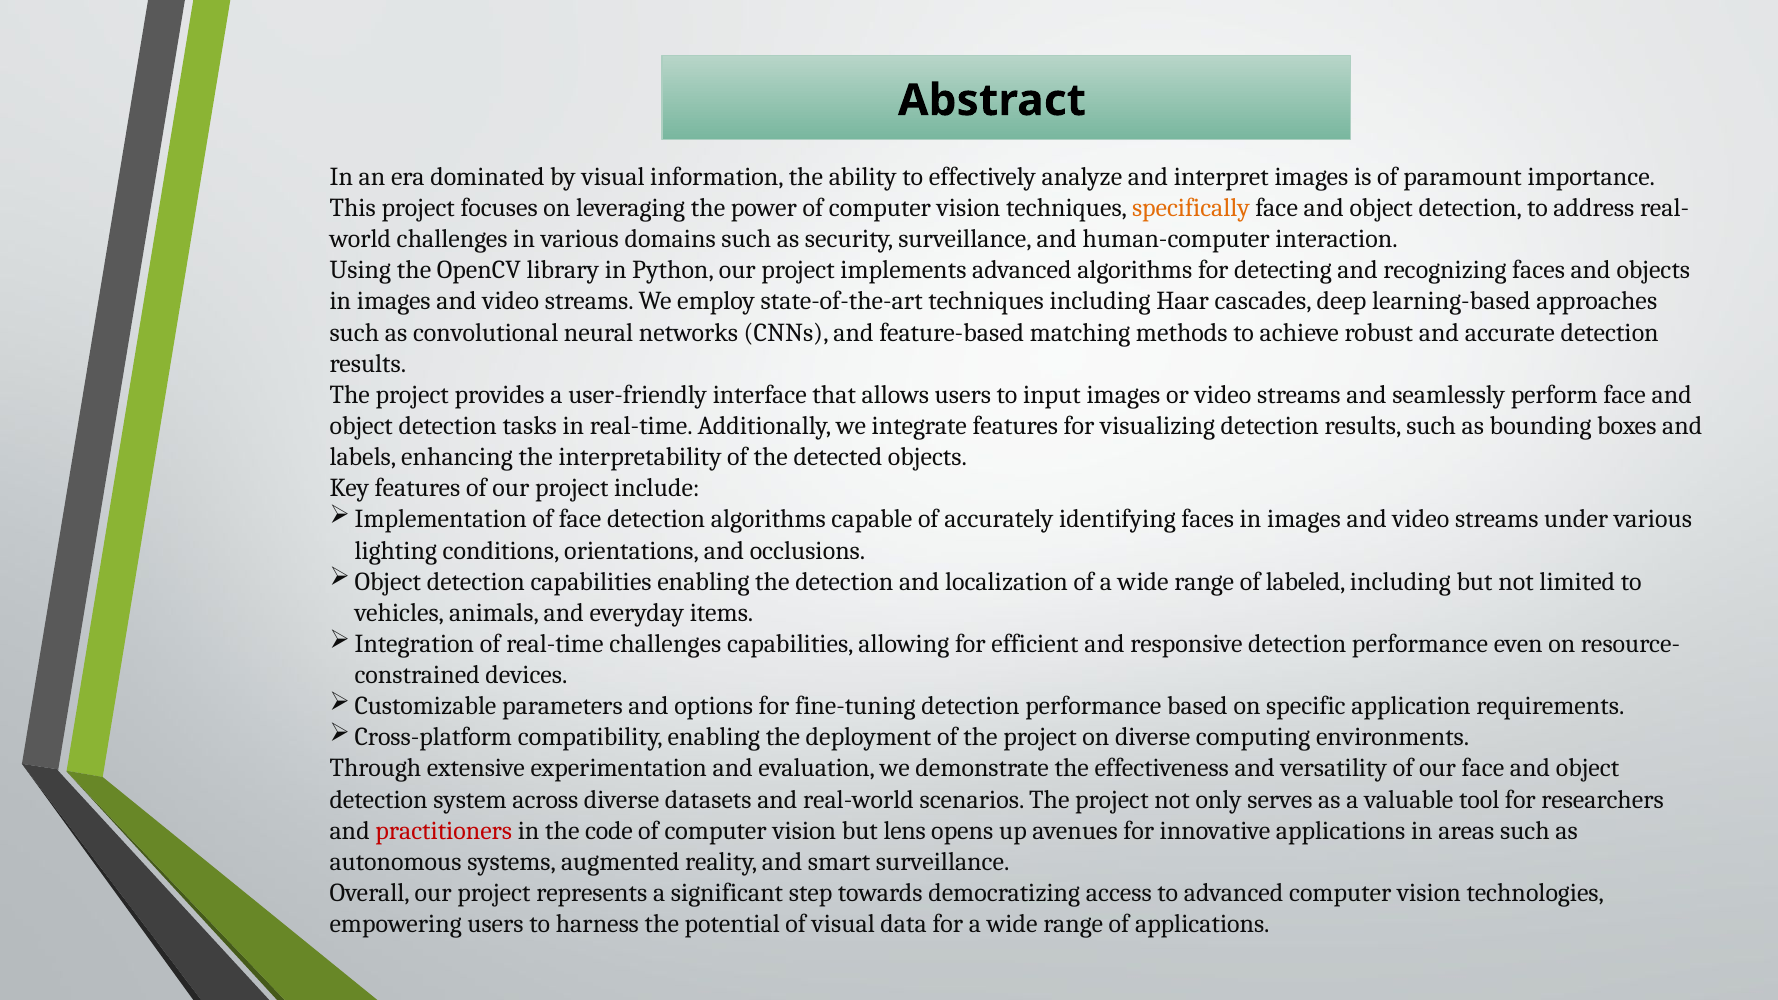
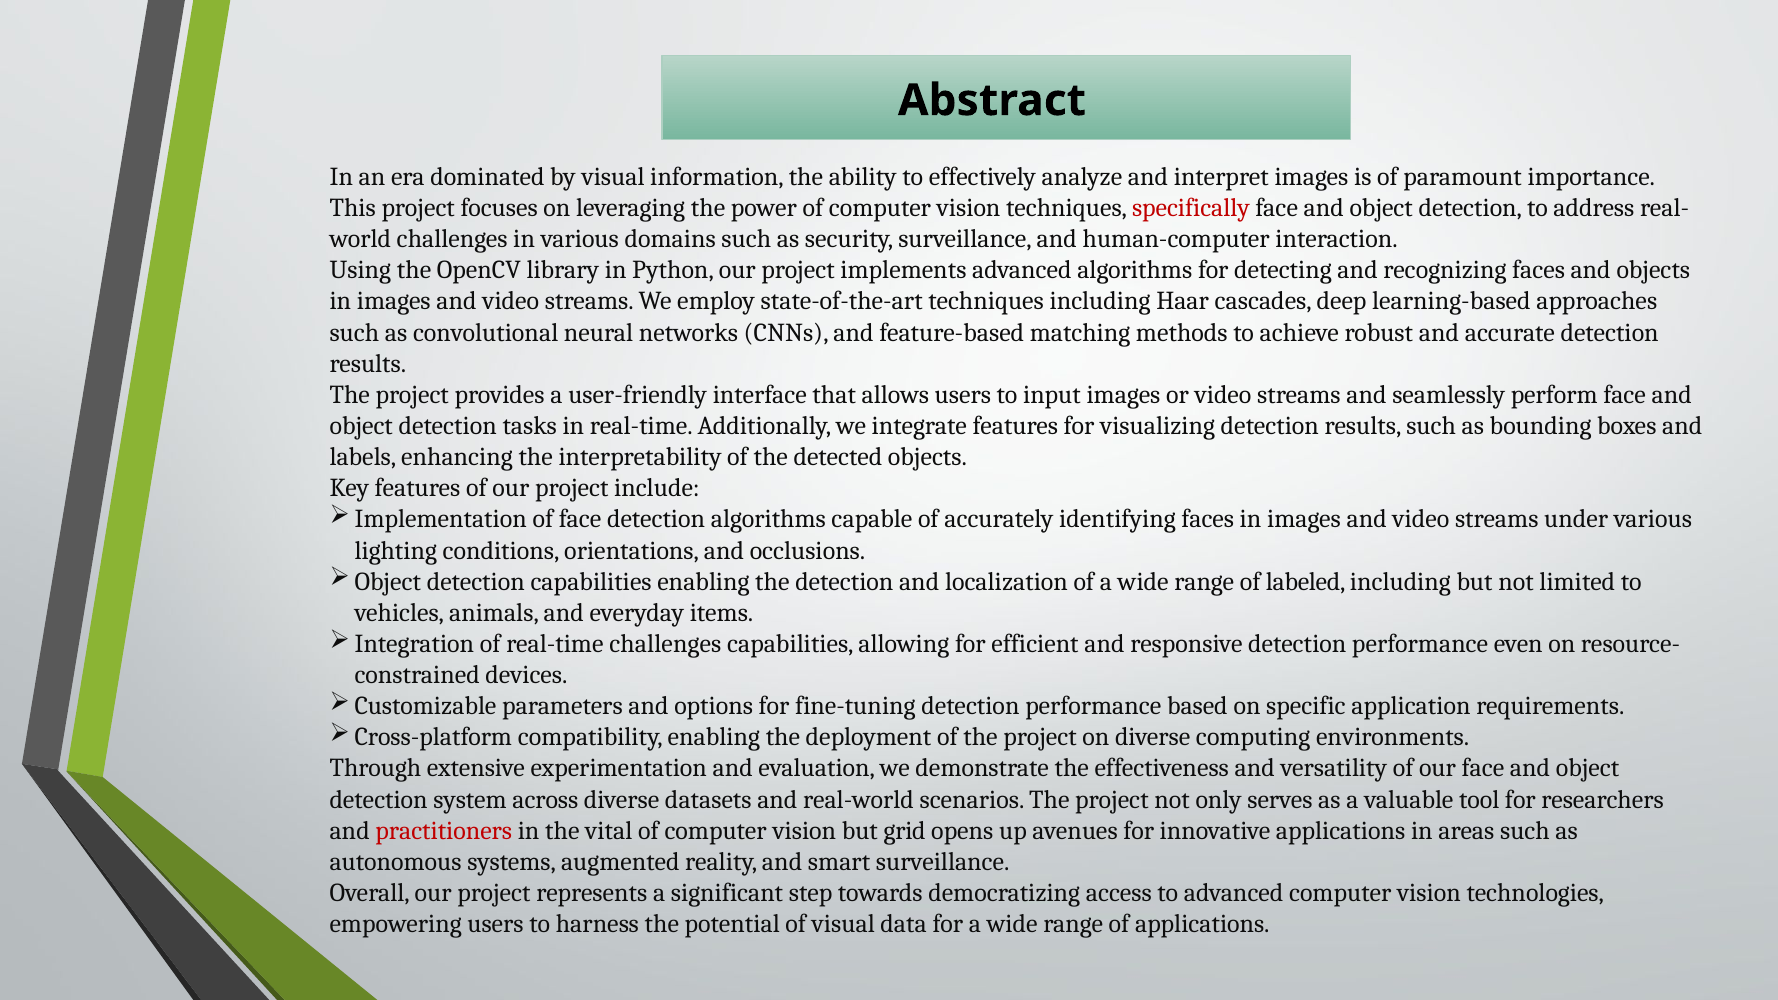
specifically colour: orange -> red (1191, 208)
code: code -> vital (609, 831)
lens: lens -> grid (905, 831)
